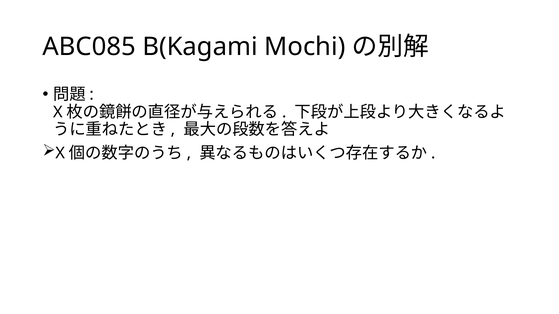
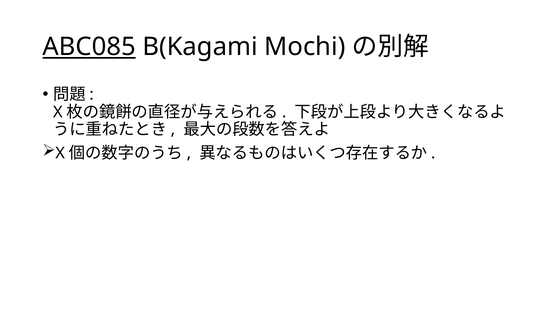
ABC085 underline: none -> present (89, 47)
